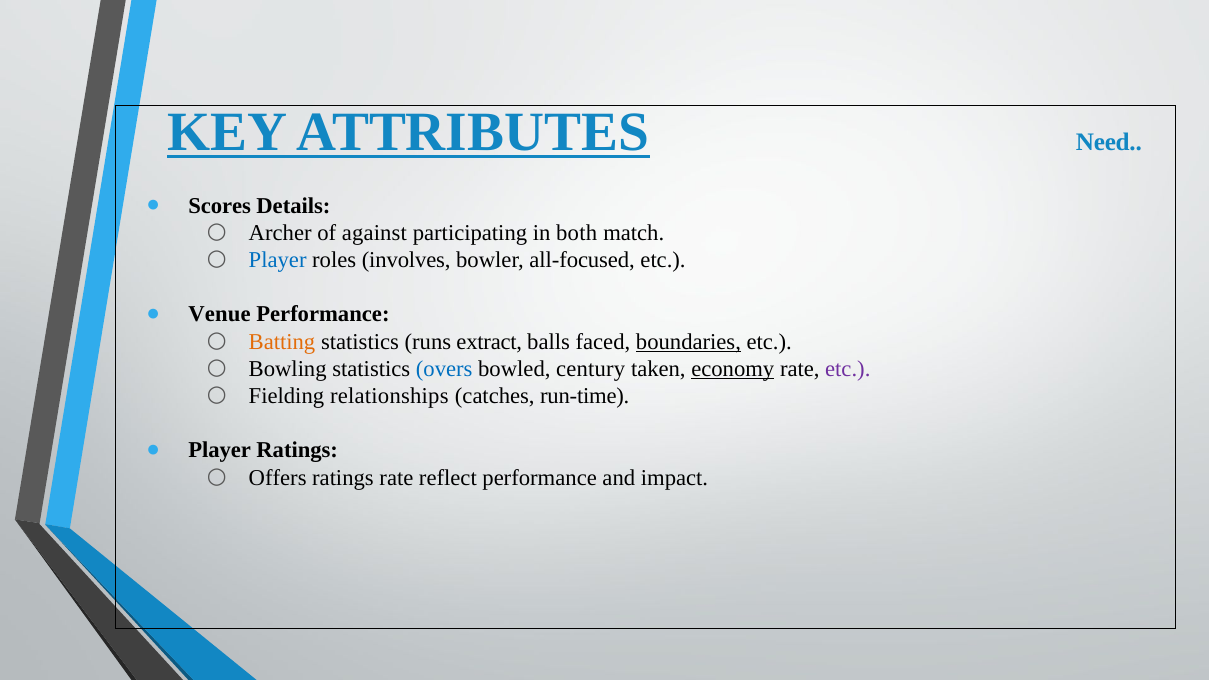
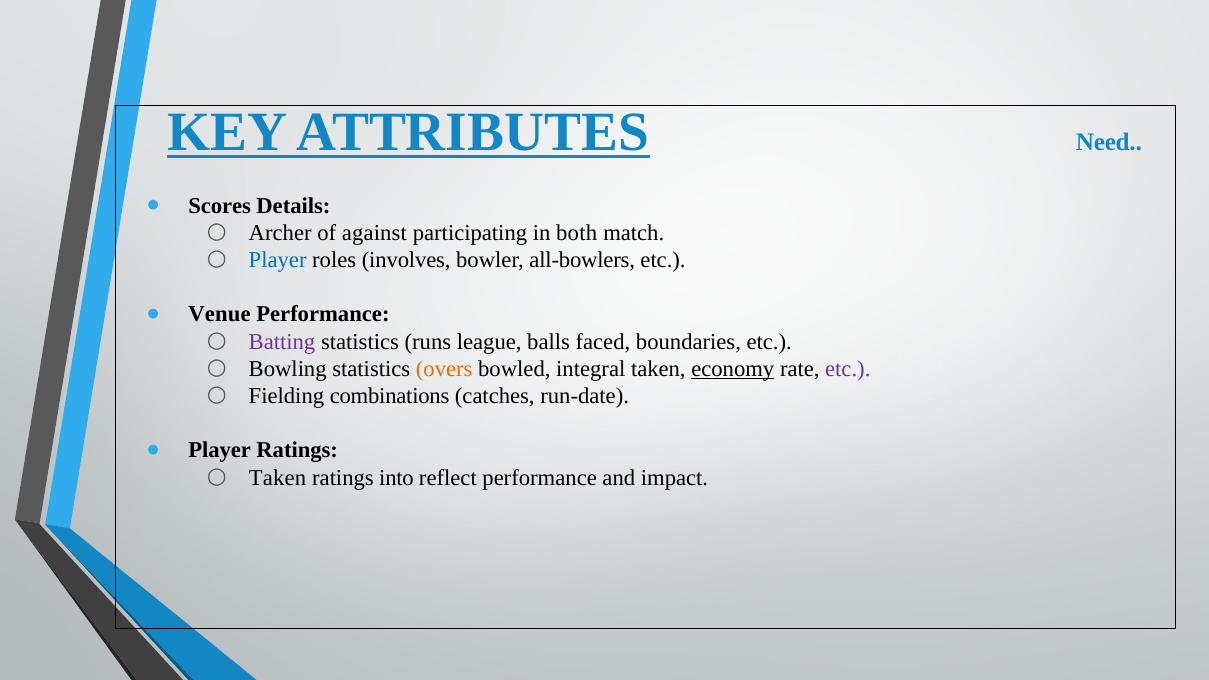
all-focused: all-focused -> all-bowlers (582, 260)
Batting colour: orange -> purple (282, 342)
extract: extract -> league (489, 342)
boundaries underline: present -> none (688, 342)
overs colour: blue -> orange (444, 369)
century: century -> integral (591, 369)
relationships: relationships -> combinations (390, 396)
run-time: run-time -> run-date (585, 396)
Offers: Offers -> Taken (278, 478)
ratings rate: rate -> into (397, 478)
